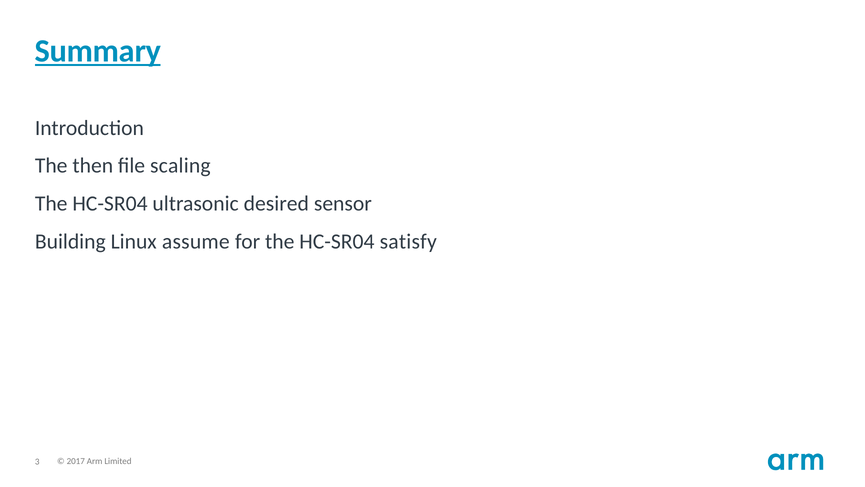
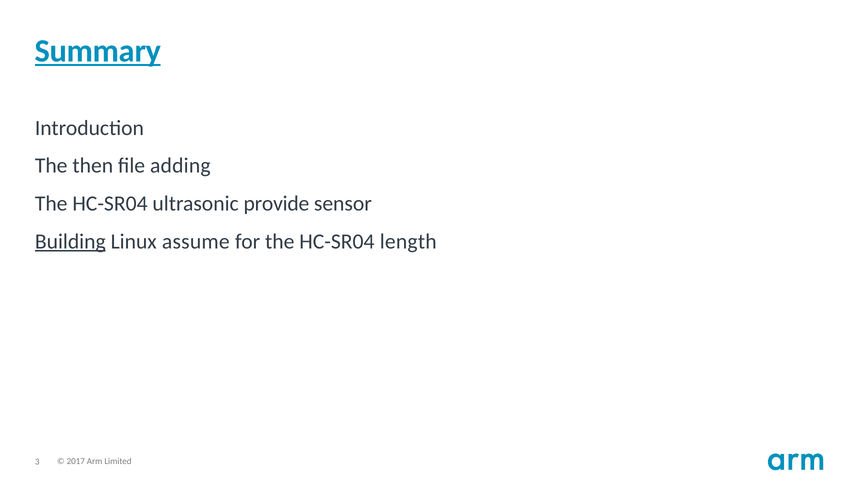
scaling: scaling -> adding (180, 166)
desired: desired -> provide (276, 203)
Building underline: none -> present (70, 241)
satisfy: satisfy -> length (408, 241)
